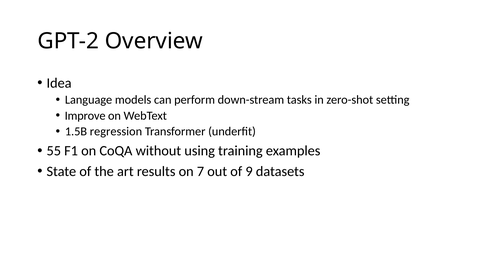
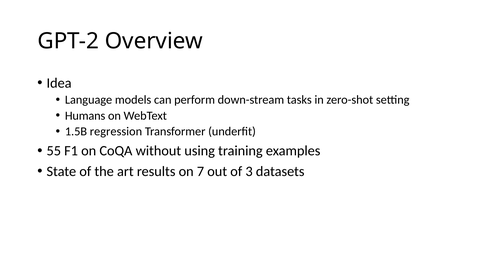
Improve: Improve -> Humans (85, 116)
9: 9 -> 3 (249, 171)
